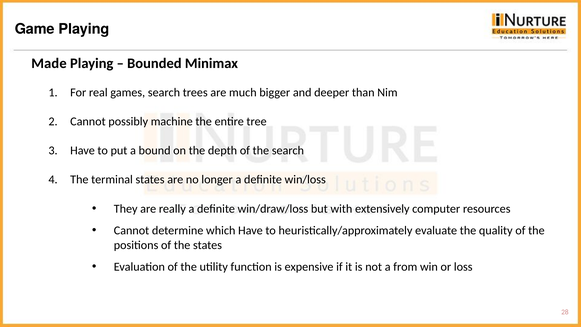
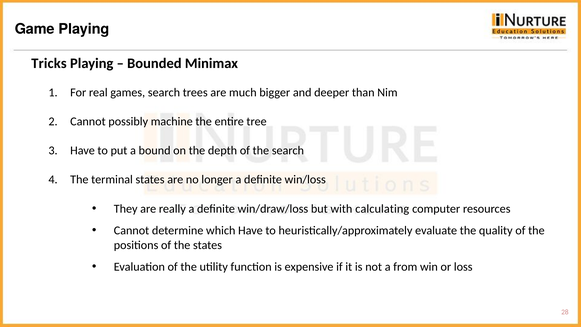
Made: Made -> Tricks (49, 63)
extensively: extensively -> calculating (382, 209)
